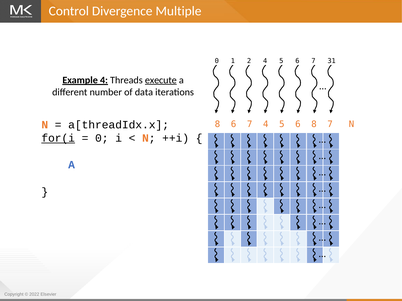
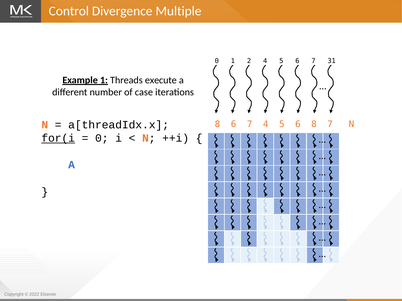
Example 4: 4 -> 1 (104, 80)
execute underline: present -> none (161, 80)
data: data -> case (144, 92)
